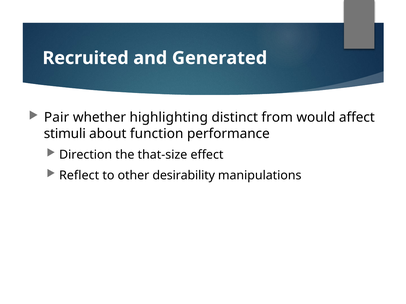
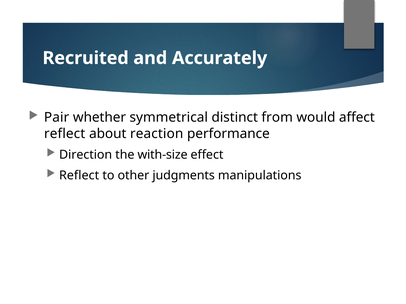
Generated: Generated -> Accurately (220, 58)
highlighting: highlighting -> symmetrical (169, 118)
stimuli: stimuli -> reflect (65, 134)
function: function -> reaction (157, 134)
that-size: that-size -> with-size (163, 155)
desirability: desirability -> judgments (184, 176)
